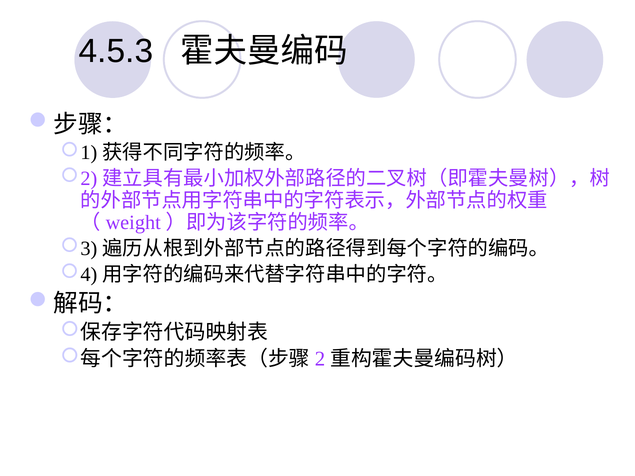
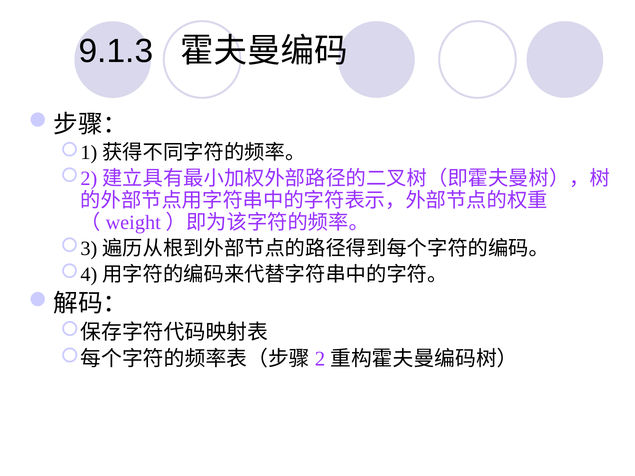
4.5.3: 4.5.3 -> 9.1.3 (116, 51)
